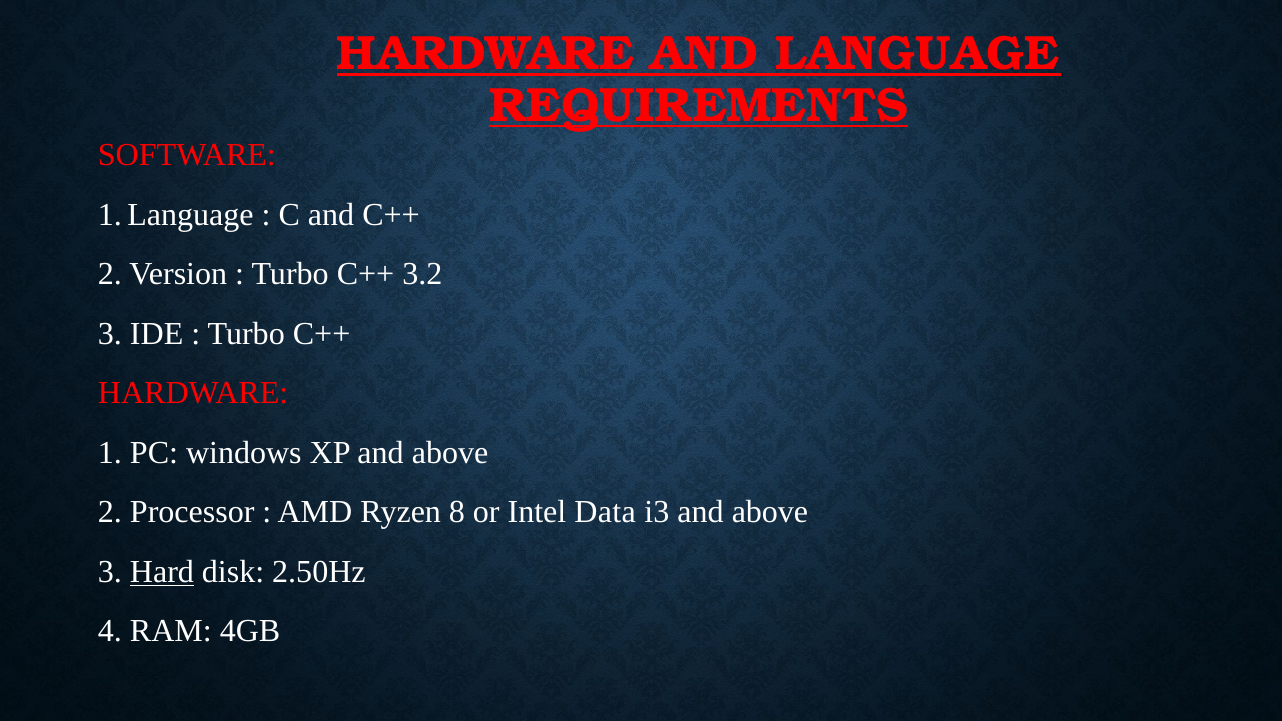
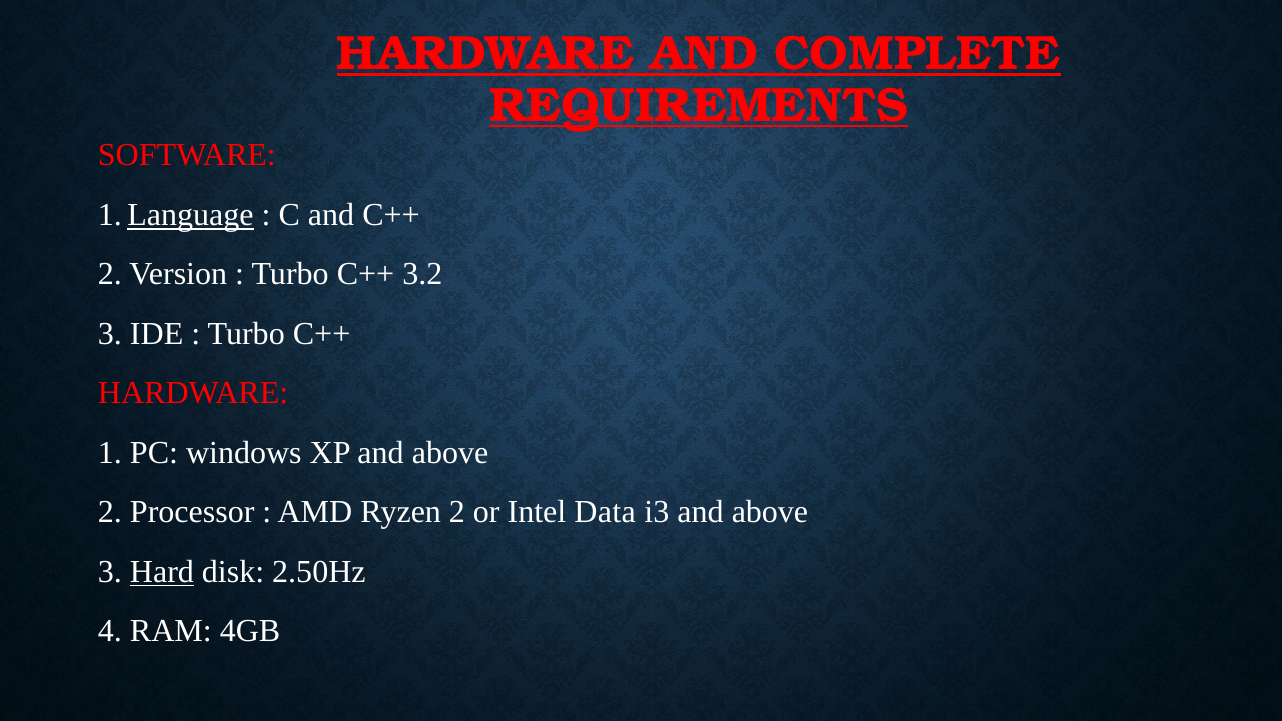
AND LANGUAGE: LANGUAGE -> COMPLETE (917, 54)
Language underline: none -> present (191, 215)
Ryzen 8: 8 -> 2 (457, 512)
